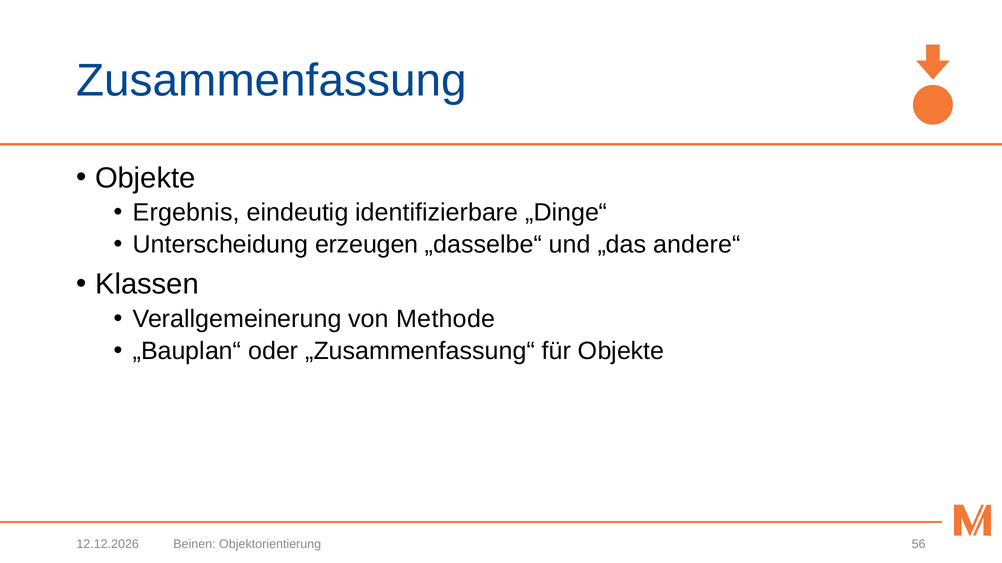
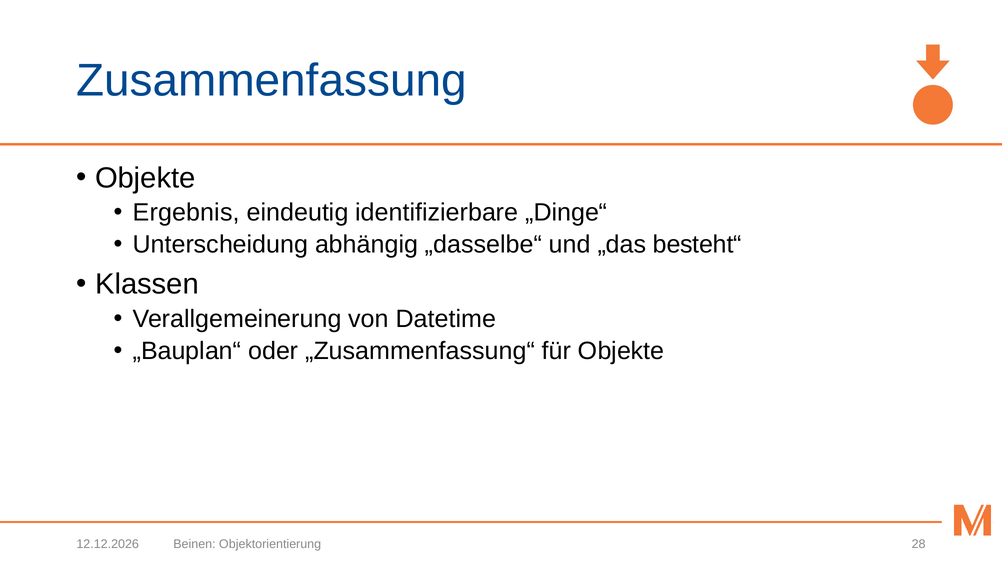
erzeugen: erzeugen -> abhängig (367, 245)
andere“: andere“ -> besteht“ (697, 245)
Methode: Methode -> Datetime (446, 319)
56: 56 -> 28 (919, 544)
